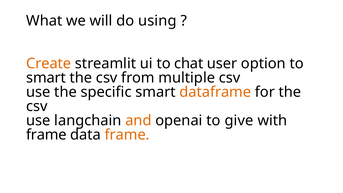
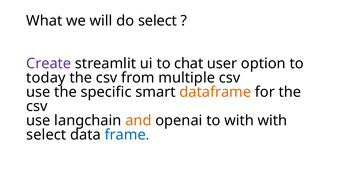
do using: using -> select (157, 21)
Create colour: orange -> purple (49, 64)
smart: smart -> today (46, 78)
to give: give -> with (239, 120)
frame: frame -> select (46, 135)
frame colour: orange -> blue (127, 135)
